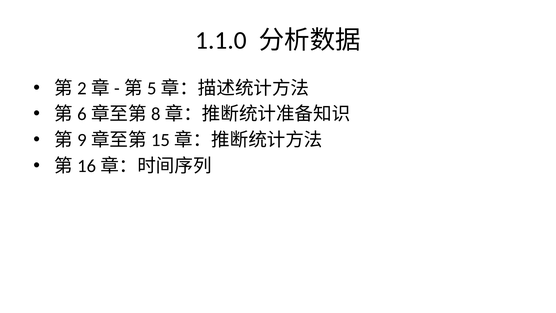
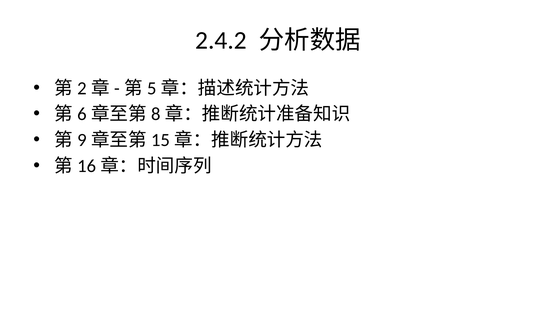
1.1.0: 1.1.0 -> 2.4.2 (221, 40)
